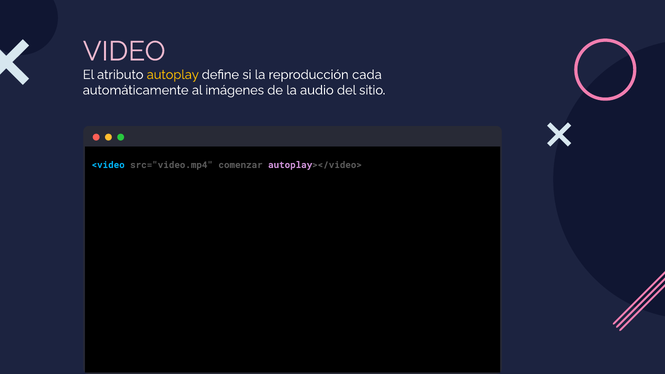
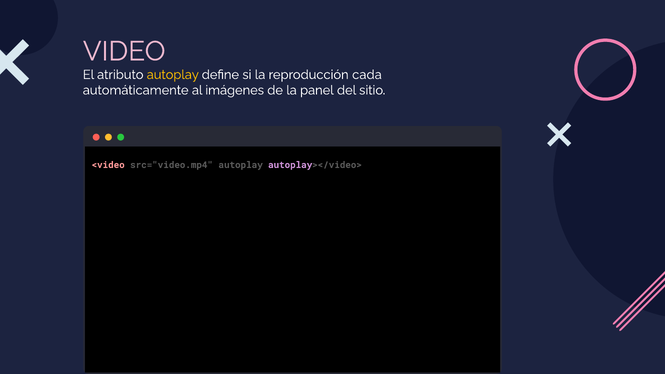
audio: audio -> panel (317, 90)
<video colour: light blue -> pink (108, 165)
src="video.mp4 comenzar: comenzar -> autoplay (241, 165)
